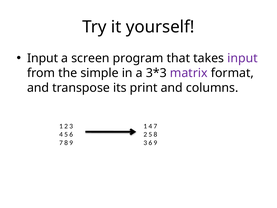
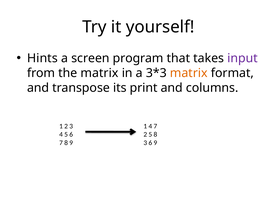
Input: Input -> Hints (42, 58)
the simple: simple -> matrix (99, 73)
matrix colour: purple -> orange (189, 73)
